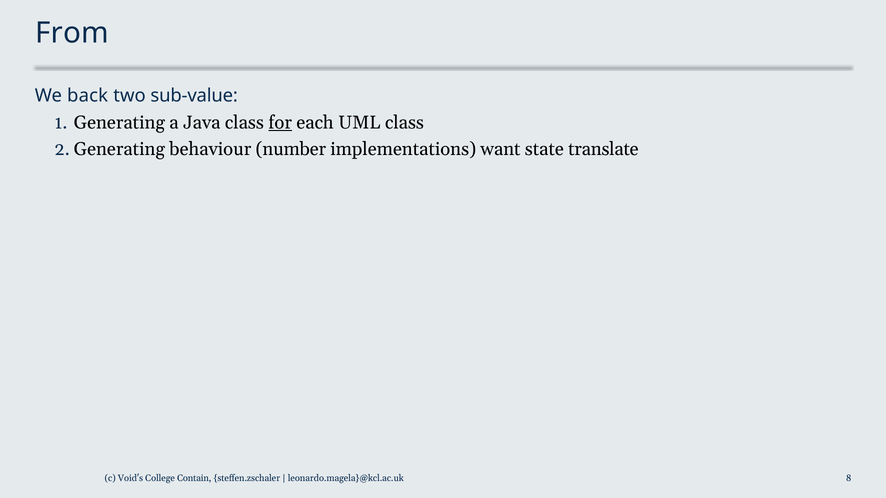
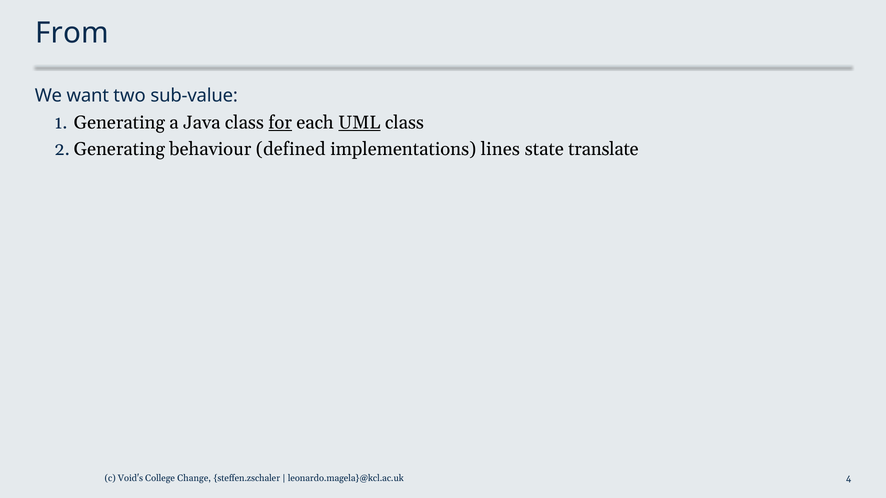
back: back -> want (88, 96)
UML underline: none -> present (359, 123)
number: number -> defined (291, 149)
want: want -> lines (500, 149)
Contain: Contain -> Change (194, 478)
8: 8 -> 4 (849, 478)
